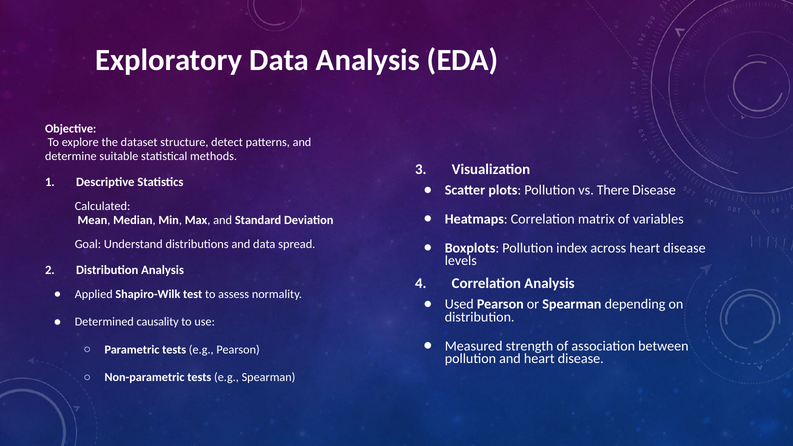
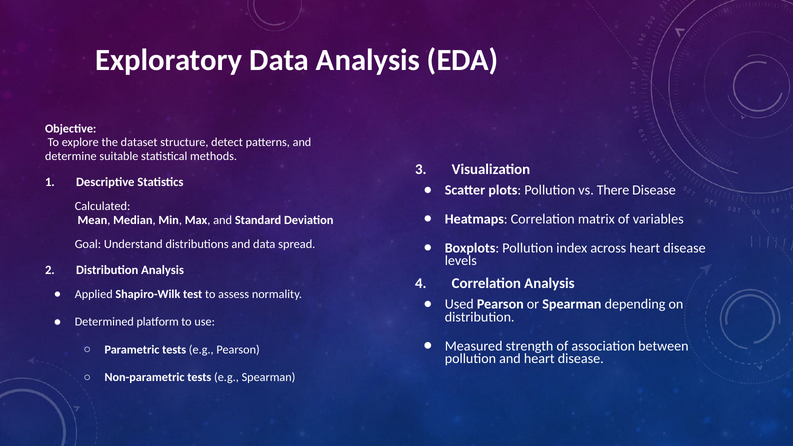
causality: causality -> platform (158, 322)
